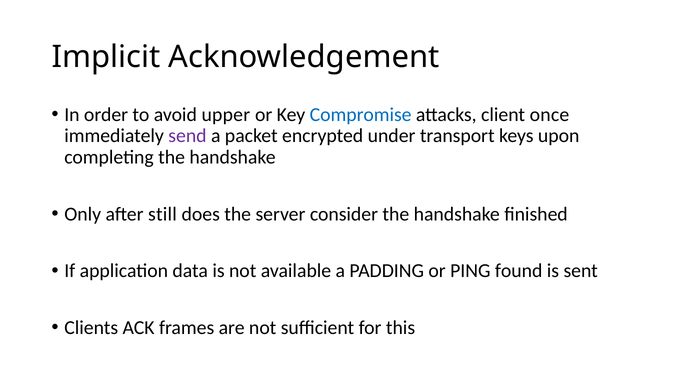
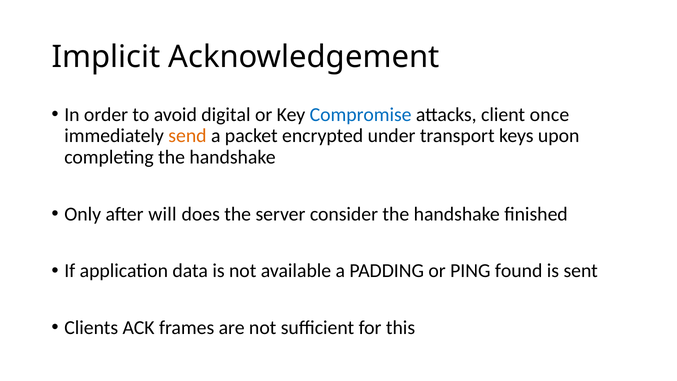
upper: upper -> digital (226, 114)
send colour: purple -> orange (187, 136)
still: still -> will (162, 214)
